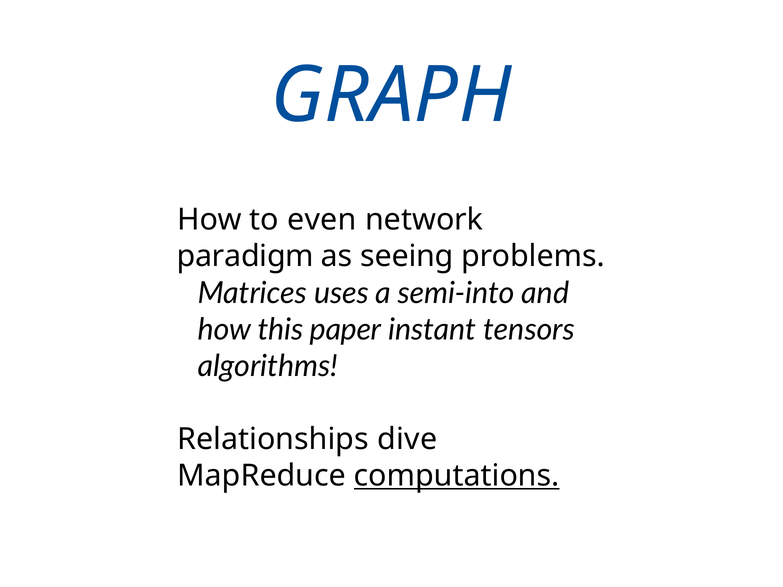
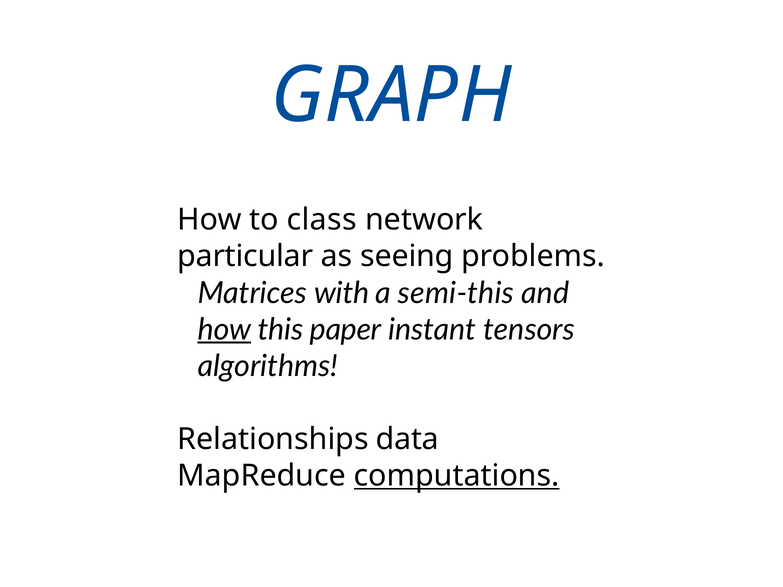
even: even -> class (322, 220)
paradigm: paradigm -> particular (245, 257)
uses: uses -> with (342, 293)
semi-into: semi-into -> semi-this (456, 293)
how underline: none -> present (224, 330)
dive: dive -> data (407, 439)
